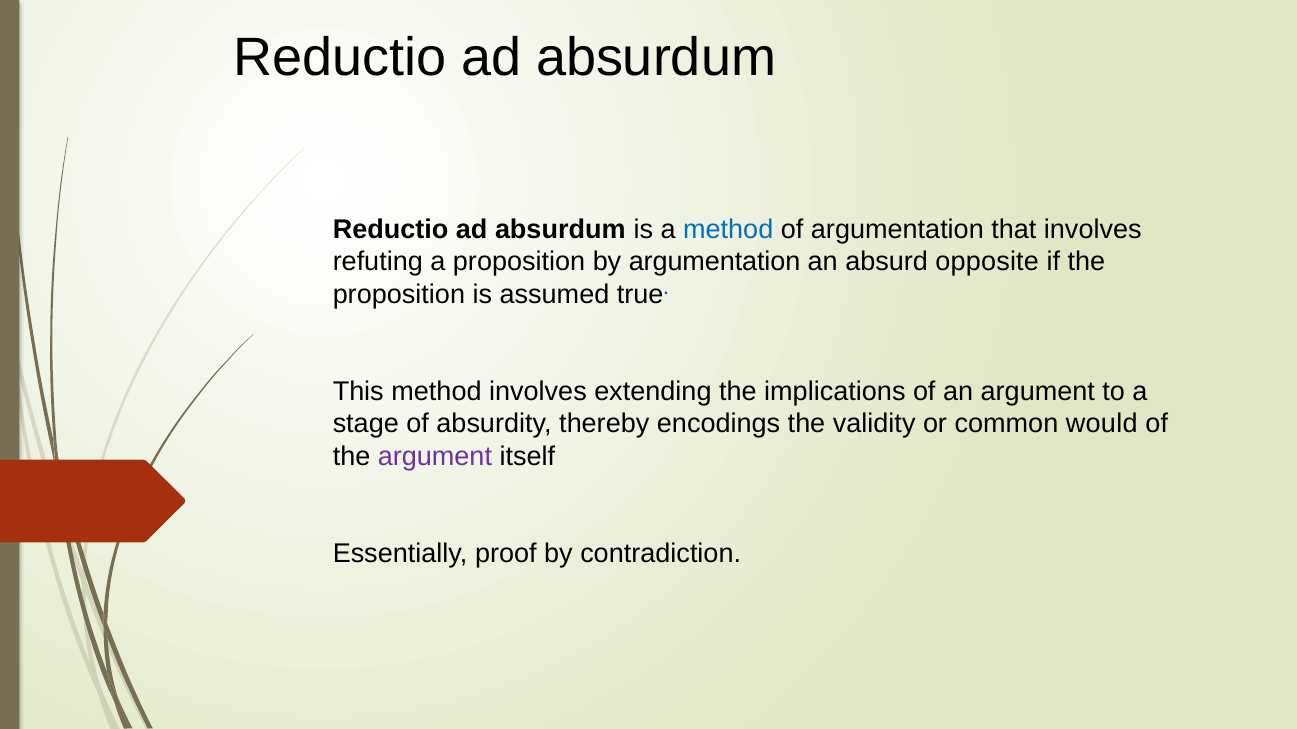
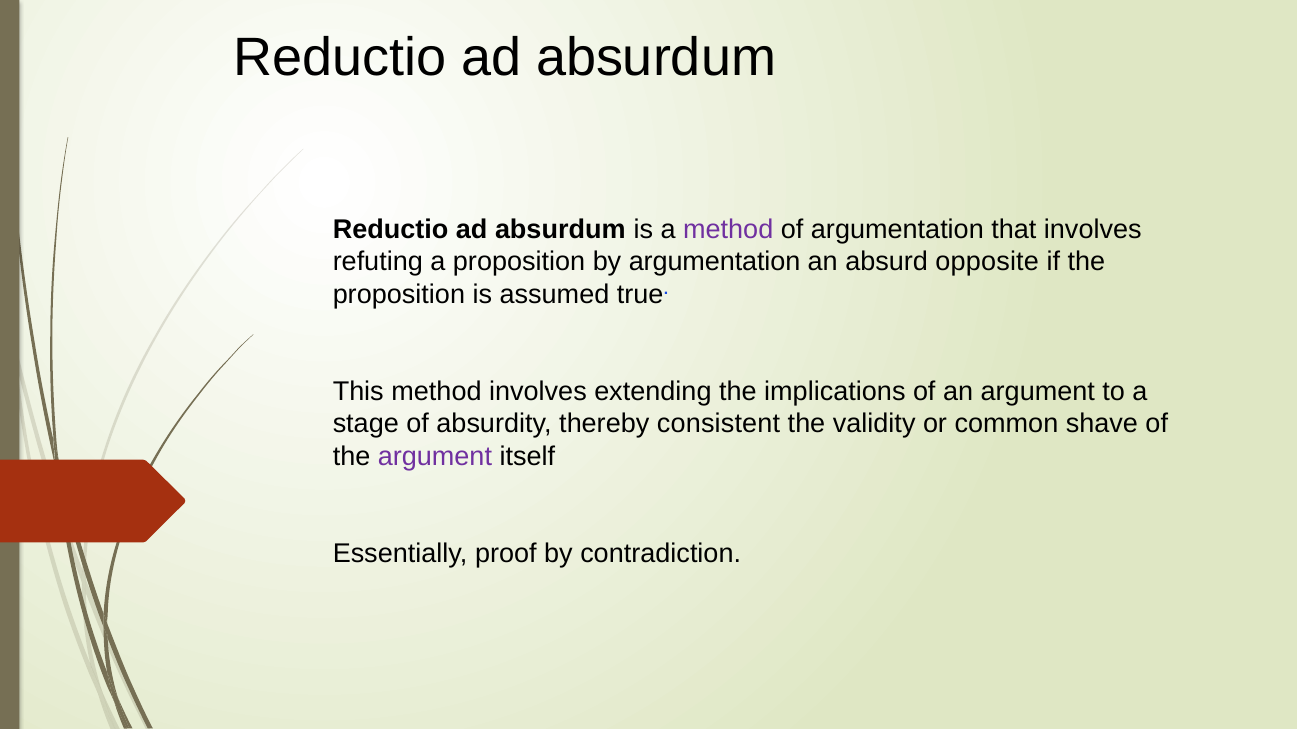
method colour: blue -> purple (728, 230)
encodings: encodings -> consistent (719, 424)
would: would -> shave (1102, 424)
